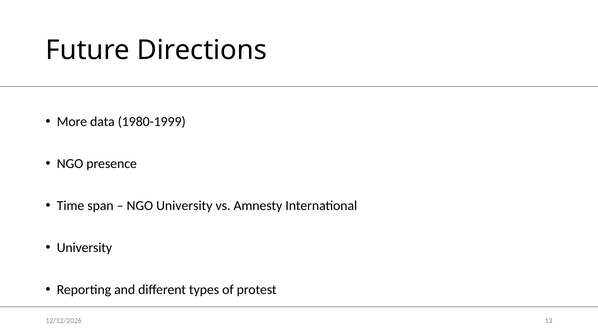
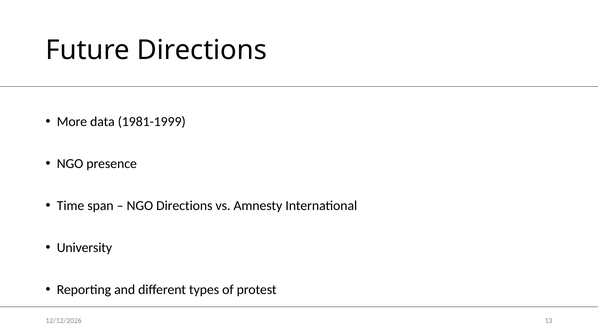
1980-1999: 1980-1999 -> 1981-1999 (152, 122)
NGO University: University -> Directions (184, 206)
